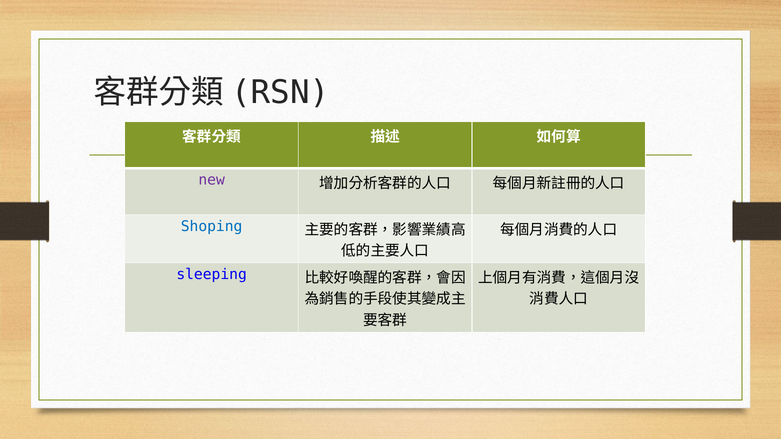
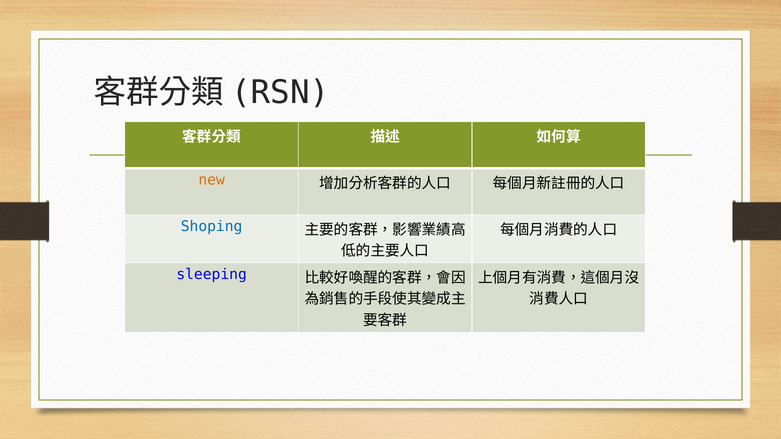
new colour: purple -> orange (212, 180)
